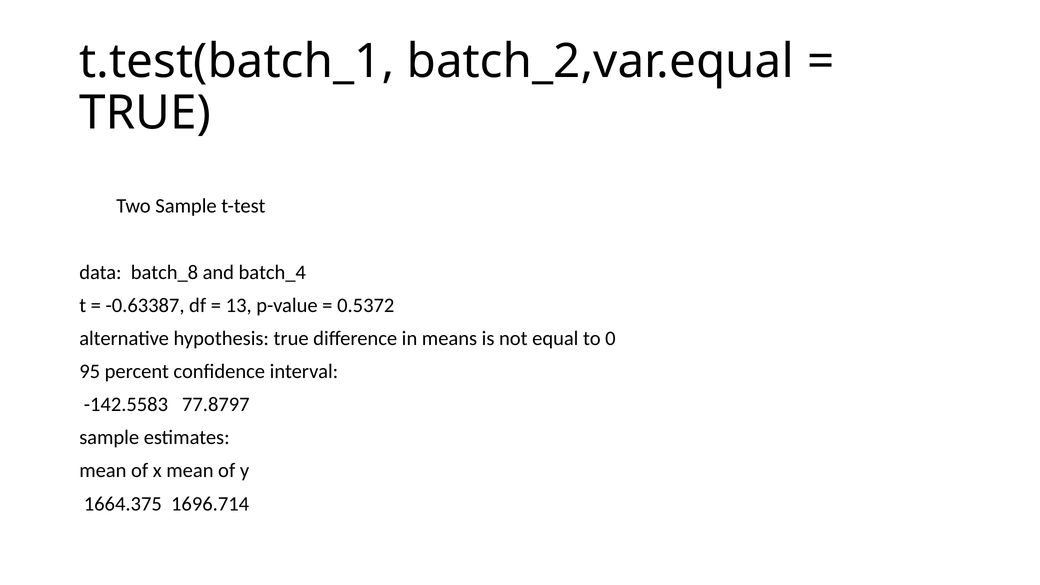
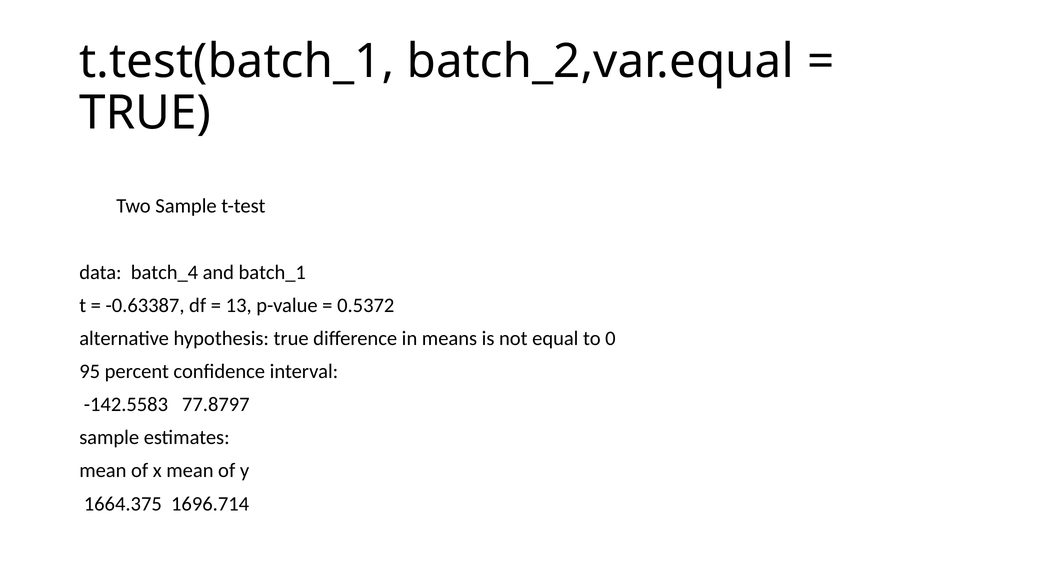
batch_8: batch_8 -> batch_4 (164, 272)
batch_4: batch_4 -> batch_1 (272, 272)
